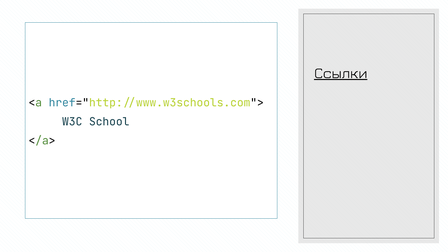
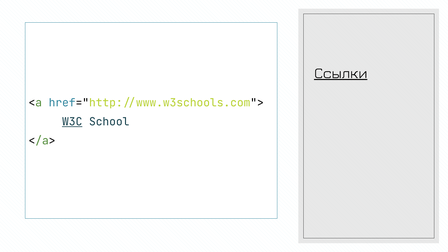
W3C underline: none -> present (72, 122)
